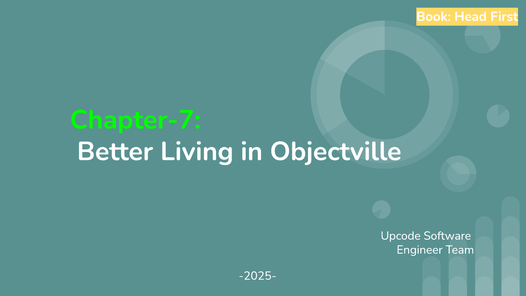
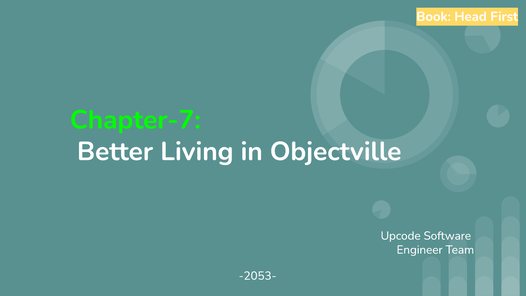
-2025-: -2025- -> -2053- (258, 276)
